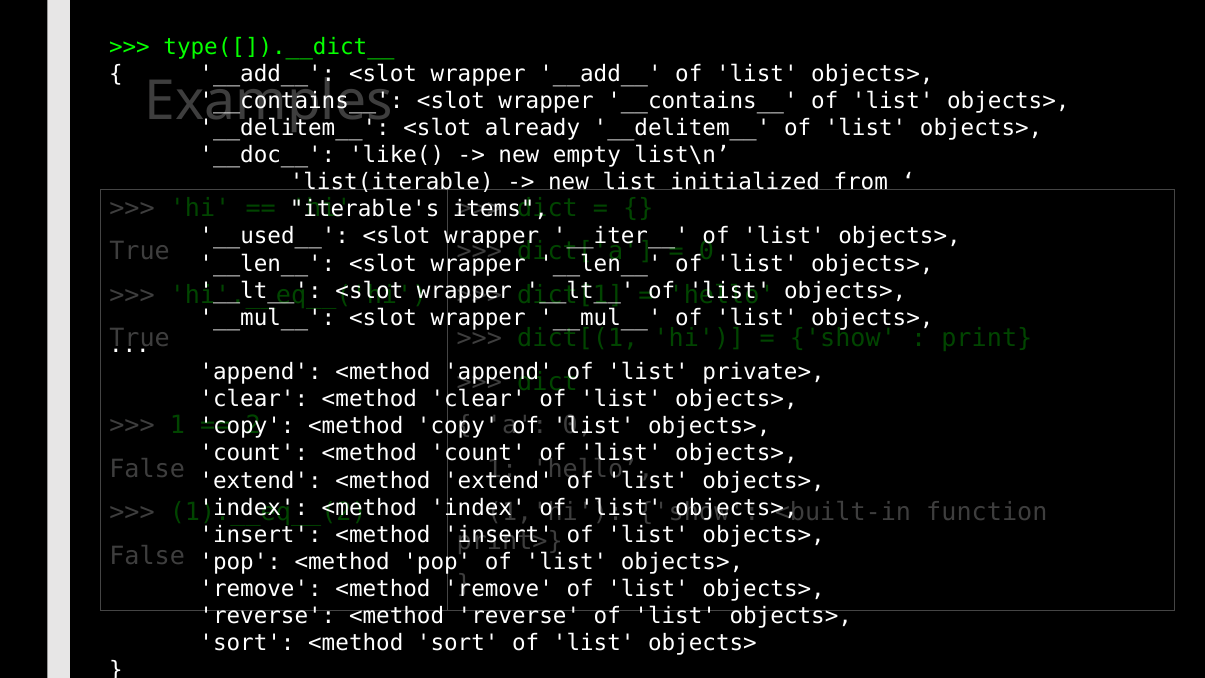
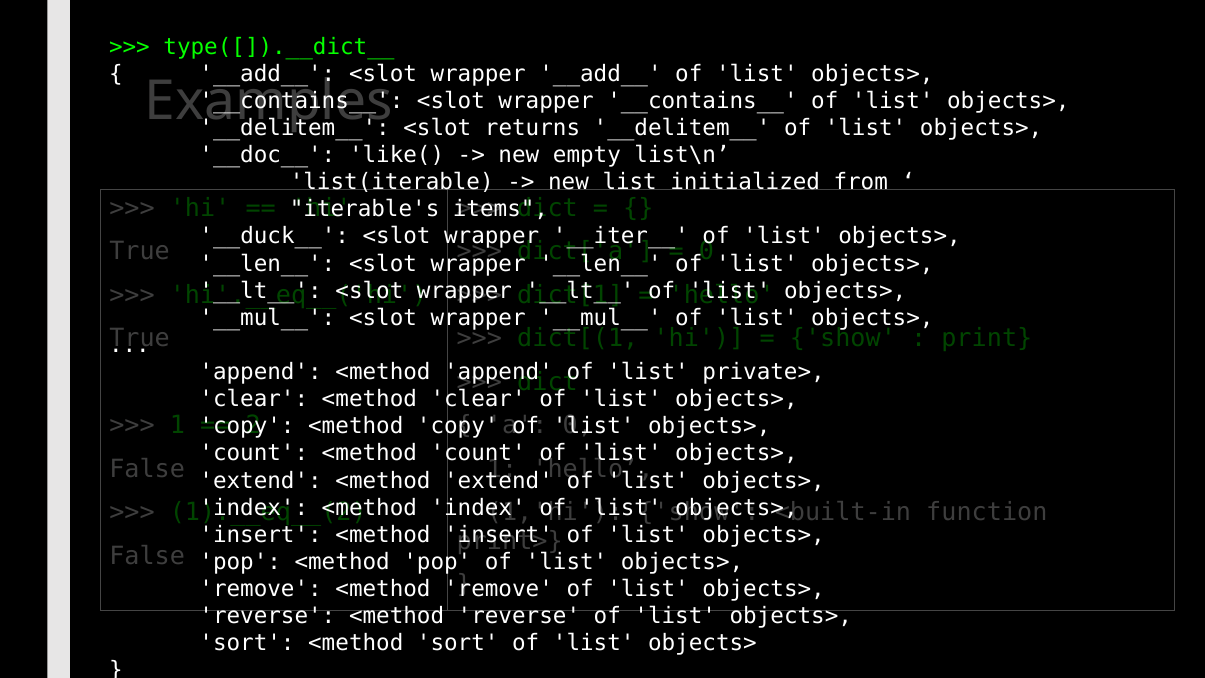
already: already -> returns (533, 128)
__used__: __used__ -> __duck__ (274, 236)
